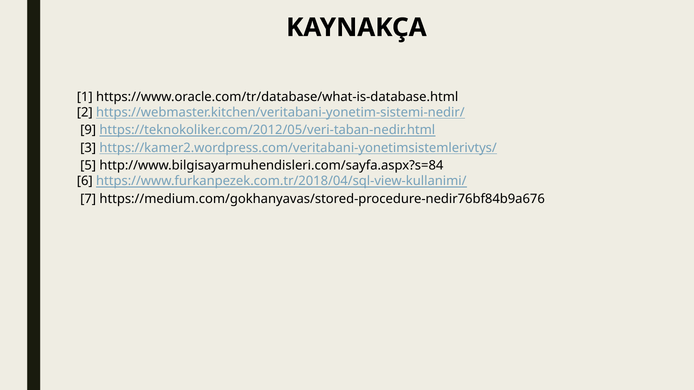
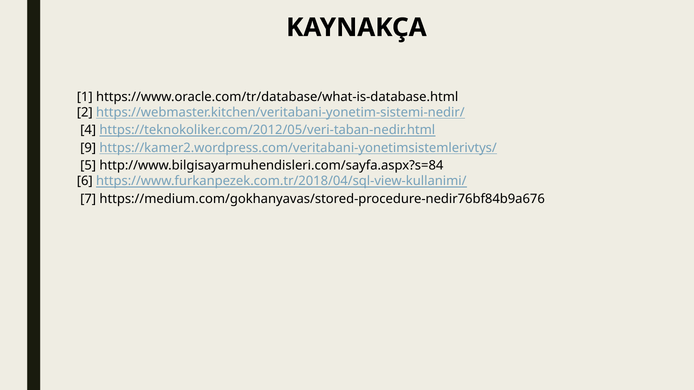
9: 9 -> 4 (88, 130)
3: 3 -> 9 (88, 148)
